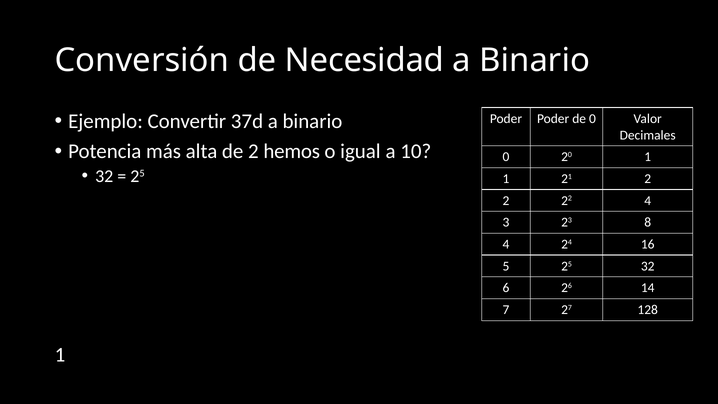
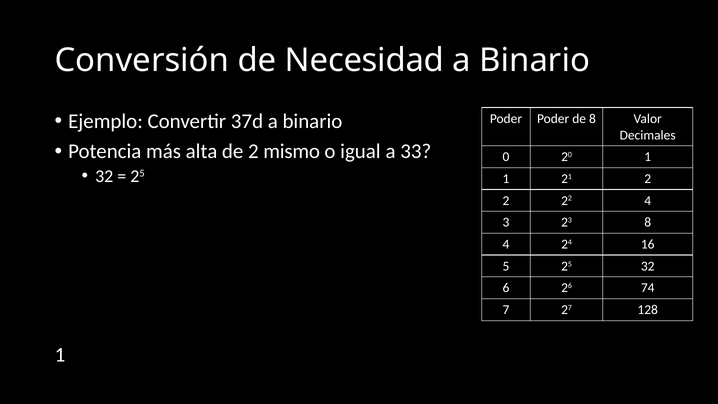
de 0: 0 -> 8 (592, 119)
hemos: hemos -> mismo (292, 151)
10: 10 -> 33 (416, 151)
14: 14 -> 74 (648, 288)
